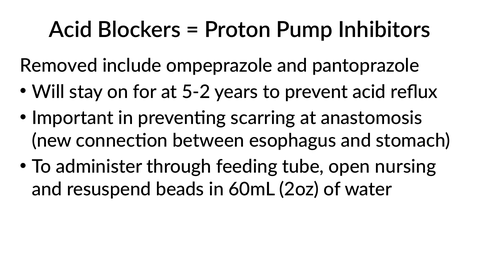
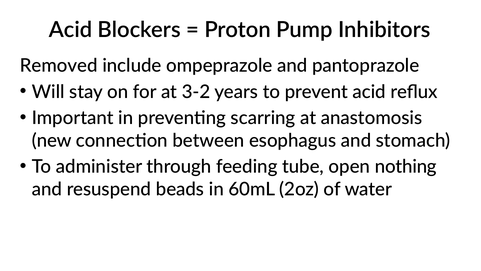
5-2: 5-2 -> 3-2 (196, 92)
nursing: nursing -> nothing (406, 167)
